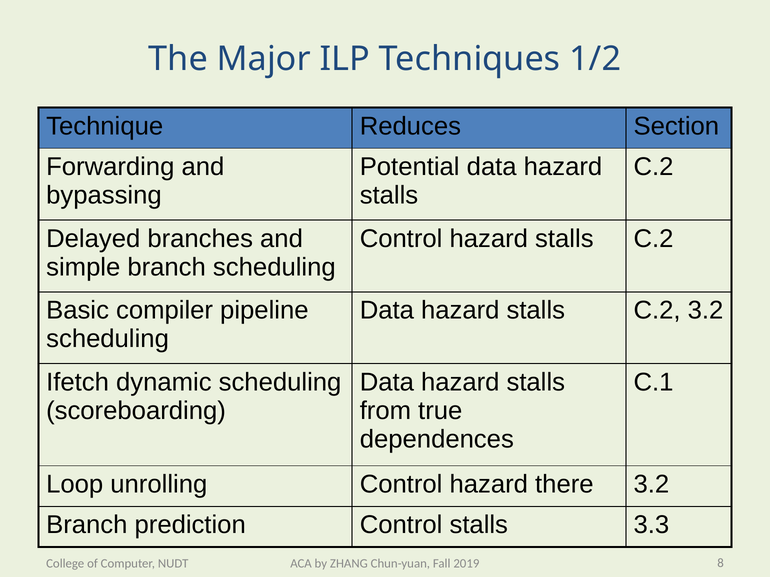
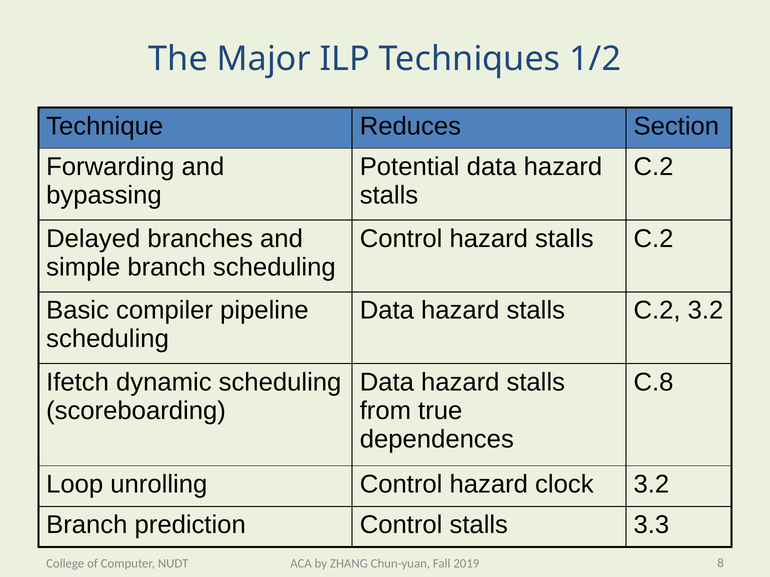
C.1: C.1 -> C.8 (654, 383)
there: there -> clock (564, 485)
